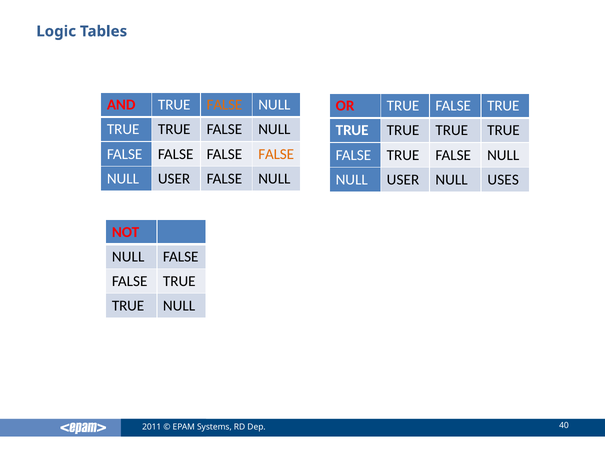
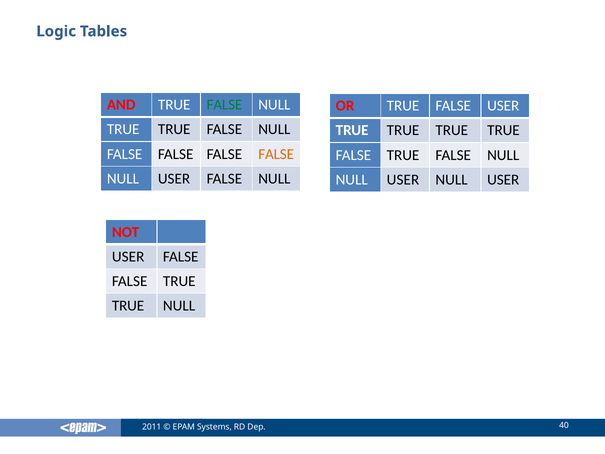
FALSE colour: orange -> green (224, 105)
OR TRUE FALSE TRUE: TRUE -> USER (503, 106)
USES: USES -> USER (503, 179)
NULL: NULL -> USER (128, 256)
